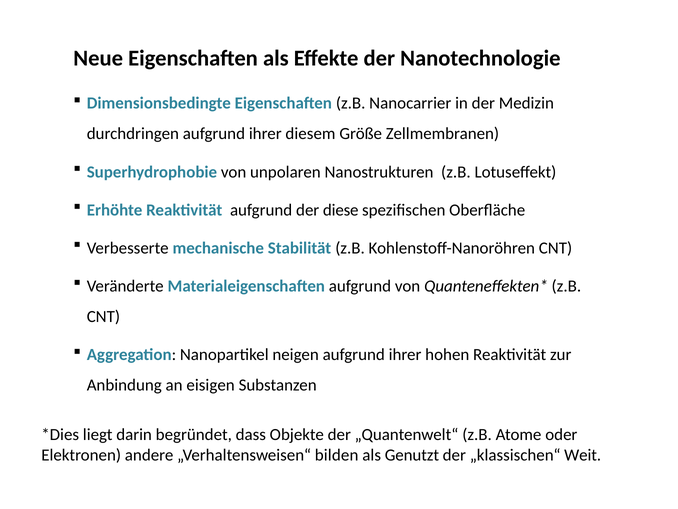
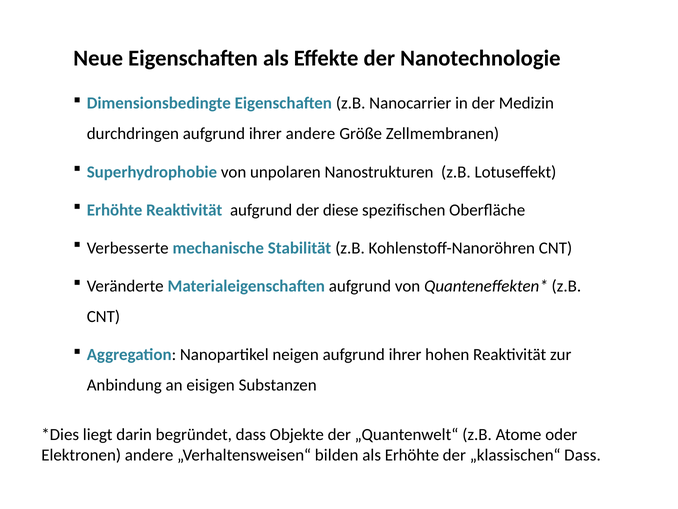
ihrer diesem: diesem -> andere (310, 134)
als Genutzt: Genutzt -> Erhöhte (412, 455)
„klassischen“ Weit: Weit -> Dass (583, 455)
